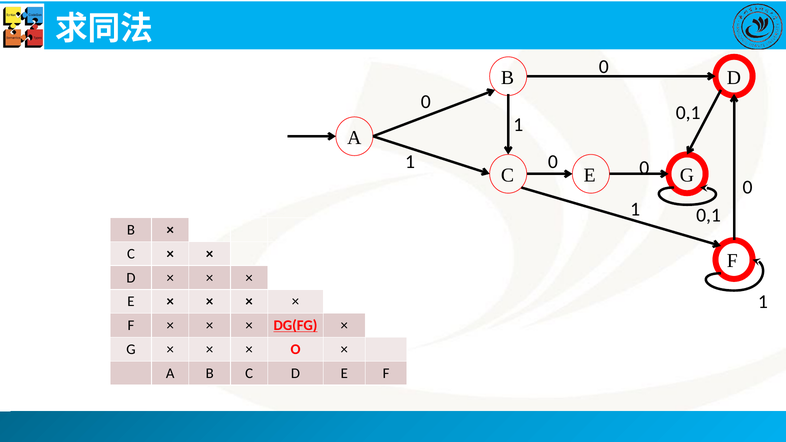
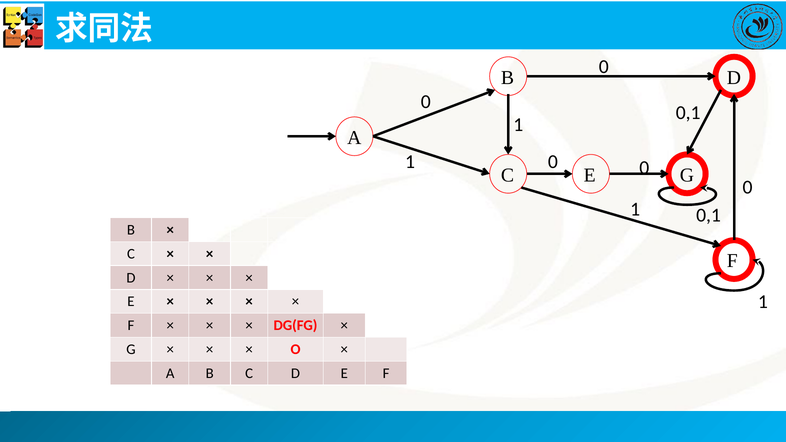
DG(FG underline: present -> none (296, 326)
